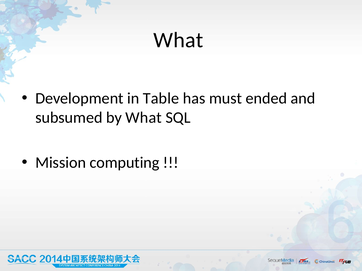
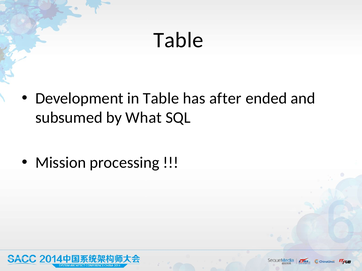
What: What -> Table (178, 40)
must: must -> after (225, 98)
computing: computing -> processing (124, 163)
